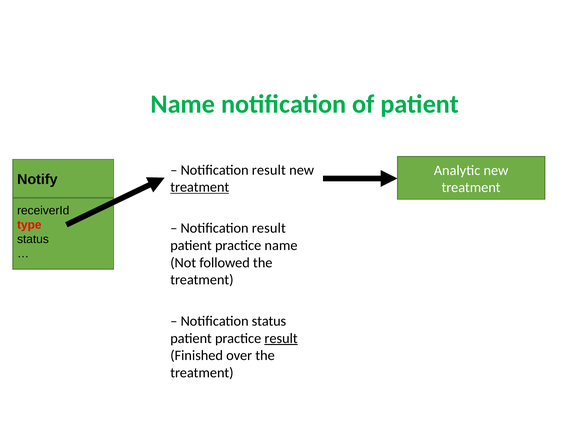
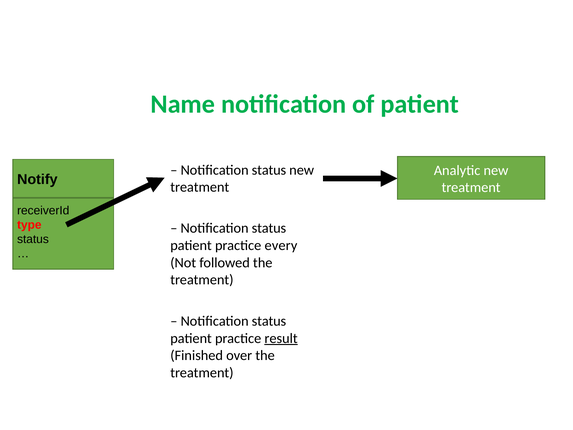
result: result -> status (269, 170)
treatment underline: present -> none (200, 187)
result: result -> status (269, 228)
practice name: name -> every (281, 245)
